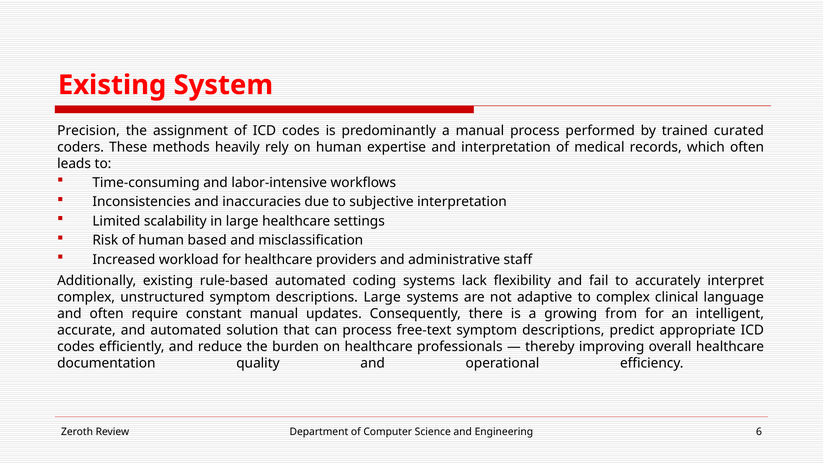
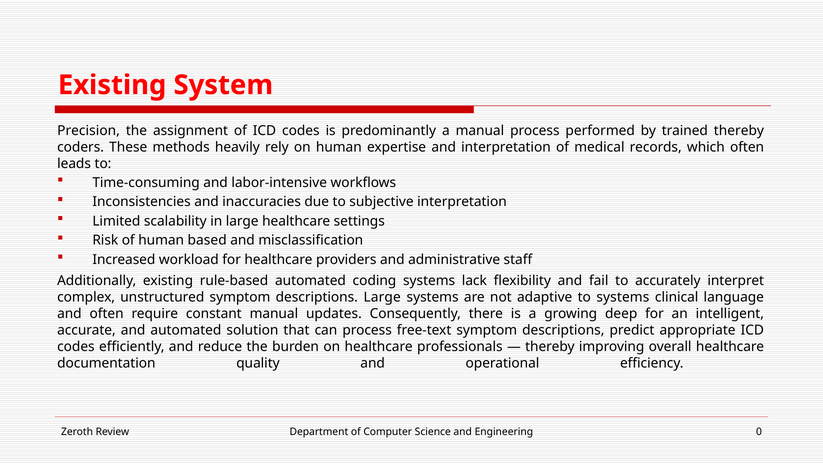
trained curated: curated -> thereby (739, 131)
to complex: complex -> systems (623, 297)
from: from -> deep (621, 314)
6: 6 -> 0 (759, 432)
